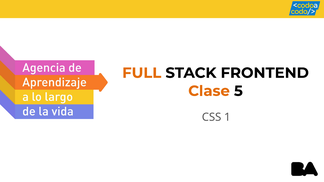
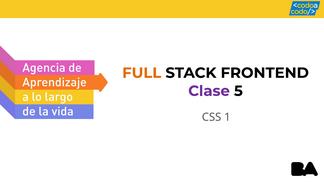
Clase colour: orange -> purple (209, 91)
